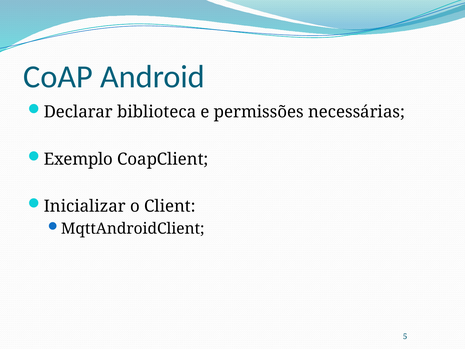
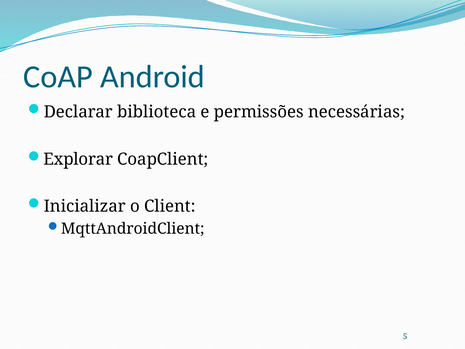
Exemplo: Exemplo -> Explorar (78, 159)
